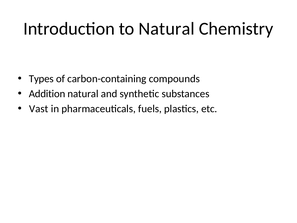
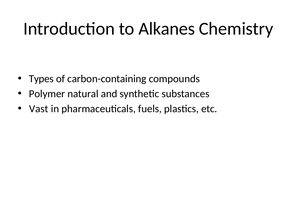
to Natural: Natural -> Alkanes (167, 29)
Addition: Addition -> Polymer (47, 94)
